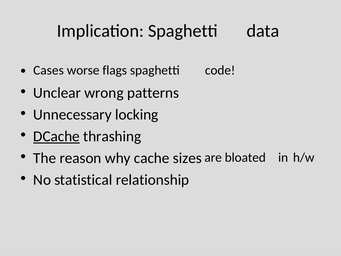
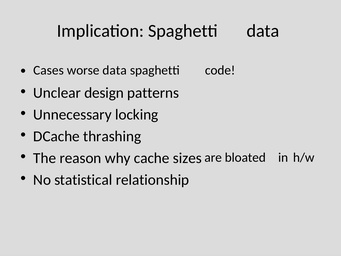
worse flags: flags -> data (115, 70)
wrong: wrong -> design (104, 93)
DCache underline: present -> none (56, 136)
